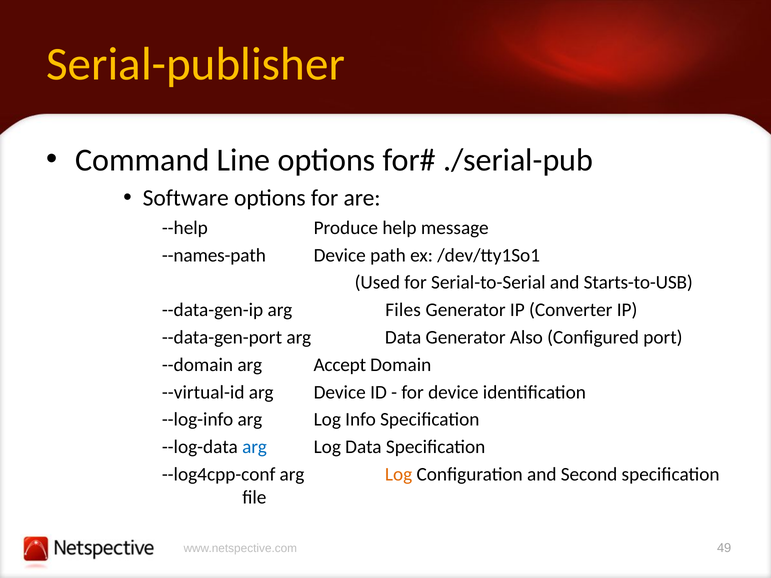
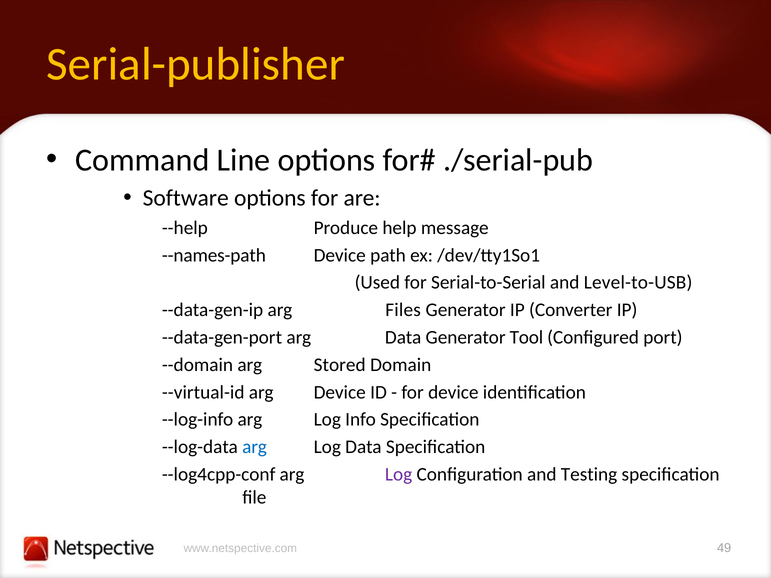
Starts-to-USB: Starts-to-USB -> Level-to-USB (638, 283)
Also: Also -> Tool (526, 338)
Accept: Accept -> Stored (340, 365)
Log colour: orange -> purple (399, 475)
Second: Second -> Testing (589, 475)
